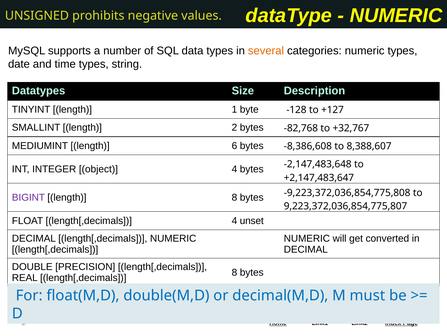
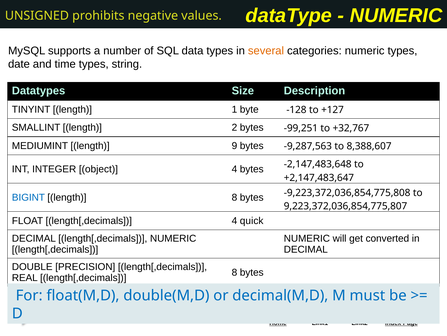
-82,768: -82,768 -> -99,251 (301, 128)
6: 6 -> 9 (234, 146)
-8,386,608: -8,386,608 -> -9,287,563 (308, 146)
BIGINT colour: purple -> blue (28, 197)
unset: unset -> quick (252, 220)
